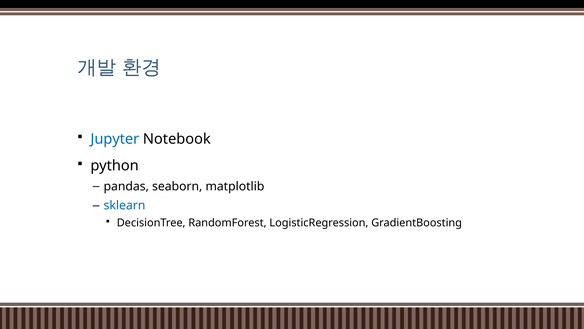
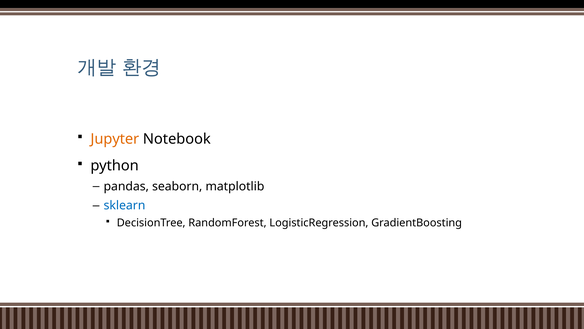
Jupyter colour: blue -> orange (115, 139)
